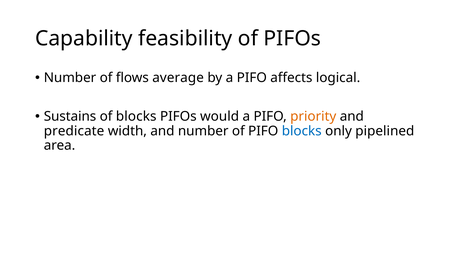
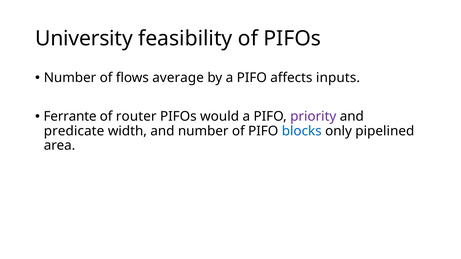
Capability: Capability -> University (84, 39)
logical: logical -> inputs (338, 78)
Sustains: Sustains -> Ferrante (70, 117)
of blocks: blocks -> router (136, 117)
priority colour: orange -> purple (313, 117)
